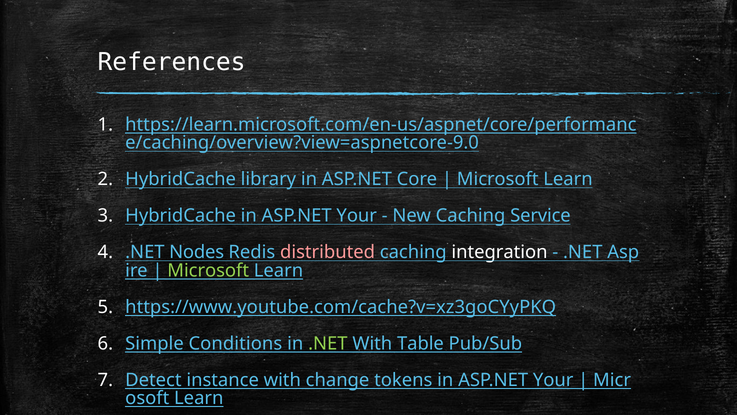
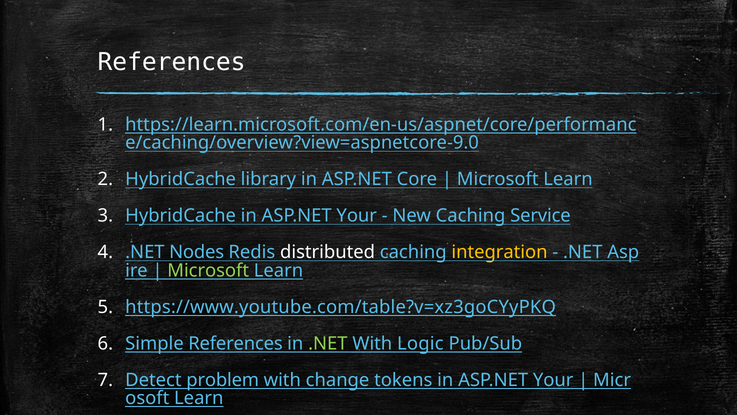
distributed colour: pink -> white (328, 252)
integration colour: white -> yellow (500, 252)
https://www.youtube.com/cache?v=xz3goCYyPKQ: https://www.youtube.com/cache?v=xz3goCYyPKQ -> https://www.youtube.com/table?v=xz3goCYyPKQ (341, 307)
Simple Conditions: Conditions -> References (236, 343)
Table: Table -> Logic (420, 343)
instance: instance -> problem (223, 380)
